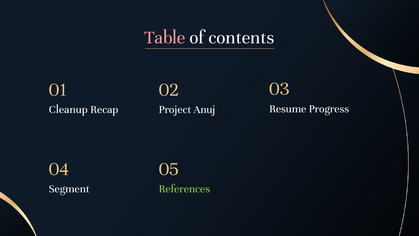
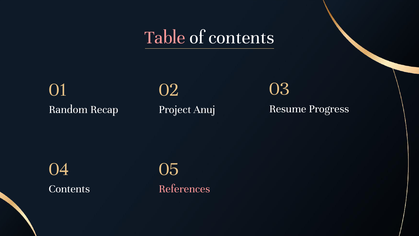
Cleanup: Cleanup -> Random (68, 109)
Segment: Segment -> Contents (69, 189)
References colour: light green -> pink (184, 189)
